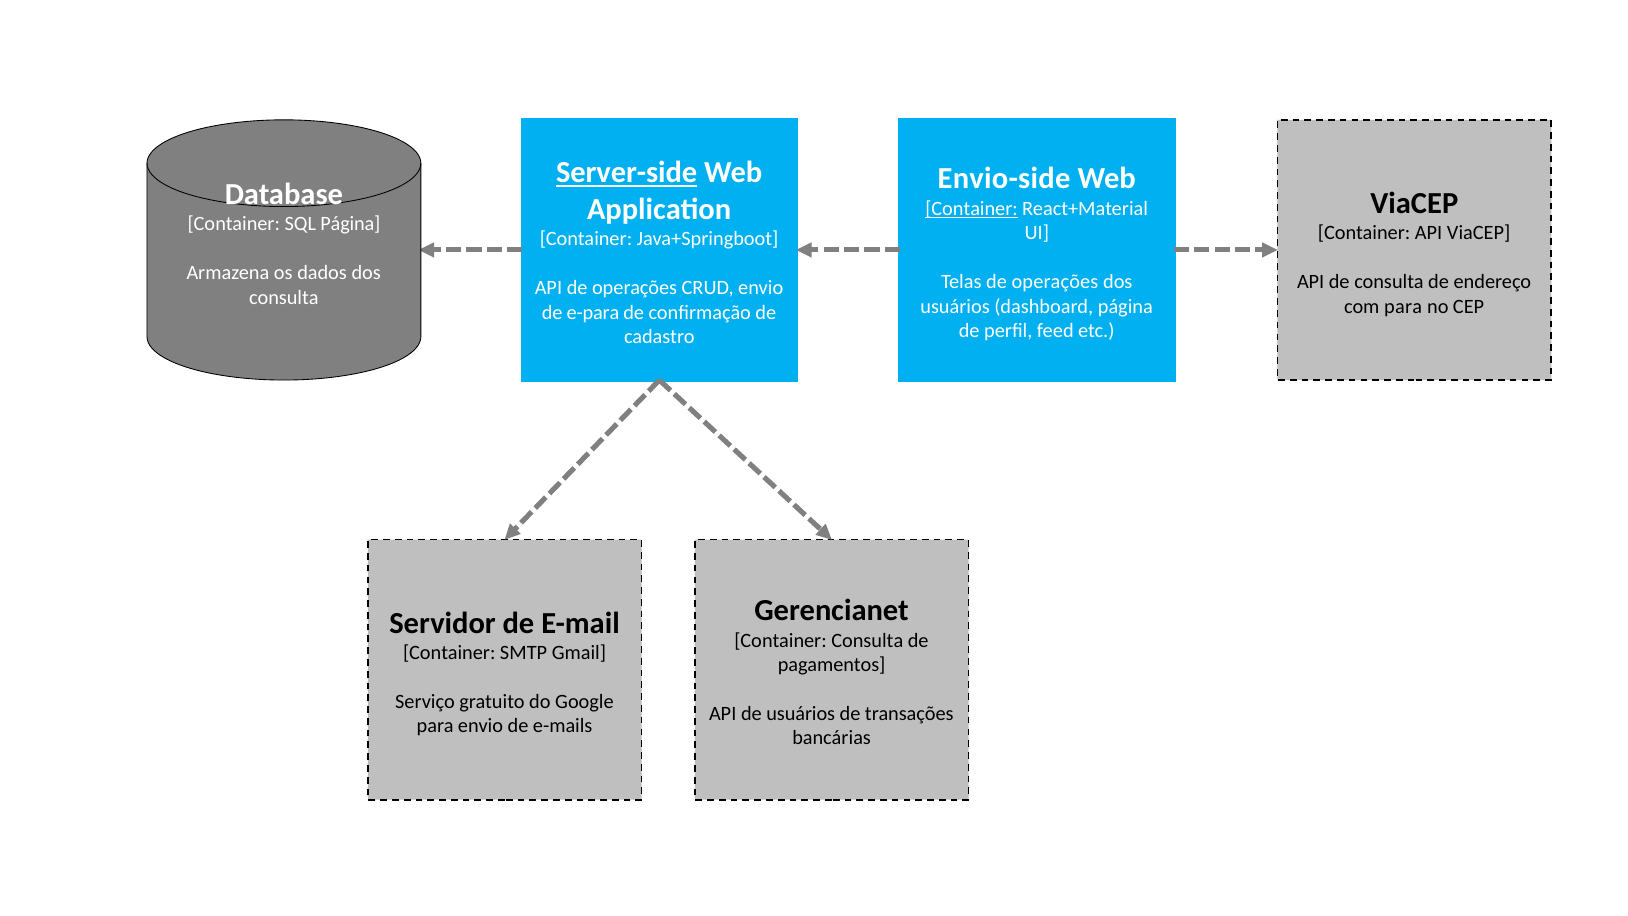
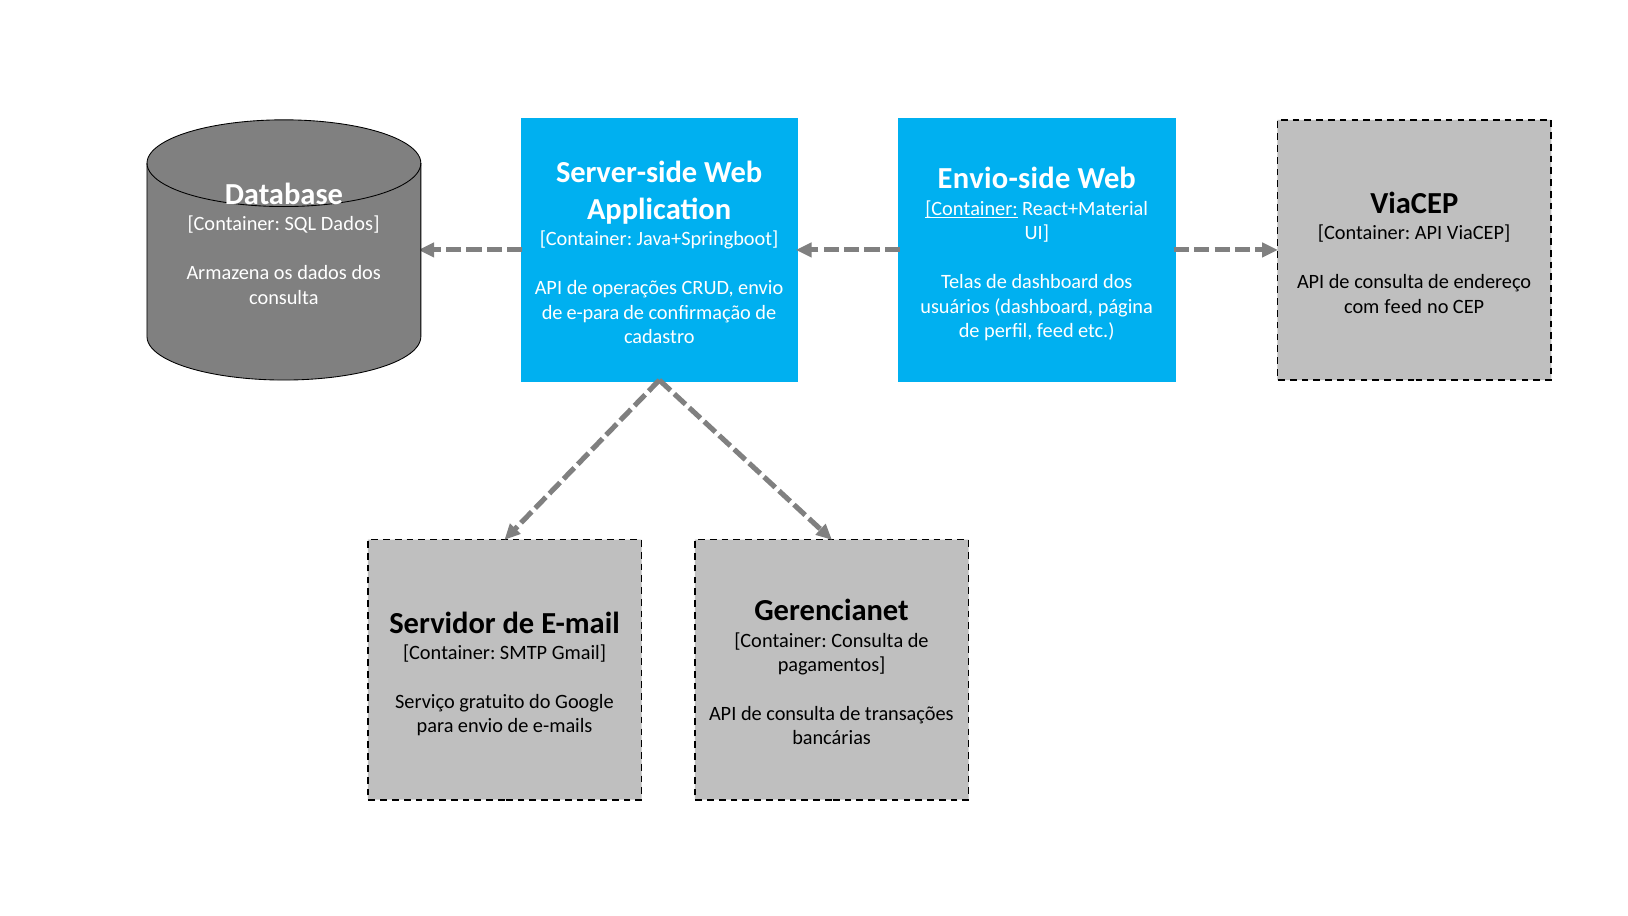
Server-side underline: present -> none (627, 173)
SQL Página: Página -> Dados (350, 224)
Telas de operações: operações -> dashboard (1055, 282)
com para: para -> feed (1403, 306)
usuários: usuários -> consulta (801, 714)
